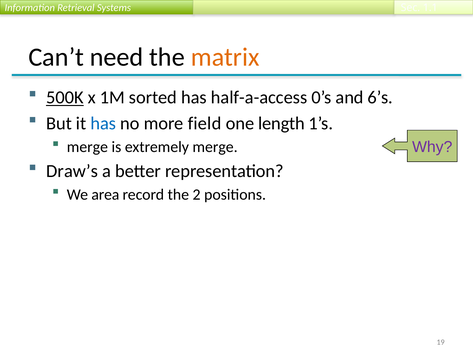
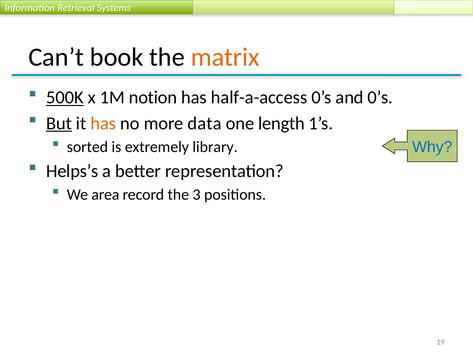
need: need -> book (117, 57)
sorted: sorted -> notion (153, 97)
and 6’s: 6’s -> 0’s (380, 97)
But underline: none -> present (59, 123)
has colour: blue -> orange (103, 123)
field: field -> data (205, 123)
merge: merge -> sorted (87, 147)
extremely merge: merge -> library (215, 147)
Why colour: purple -> blue (432, 147)
Draw’s: Draw’s -> Helps’s (72, 171)
2: 2 -> 3 (197, 195)
